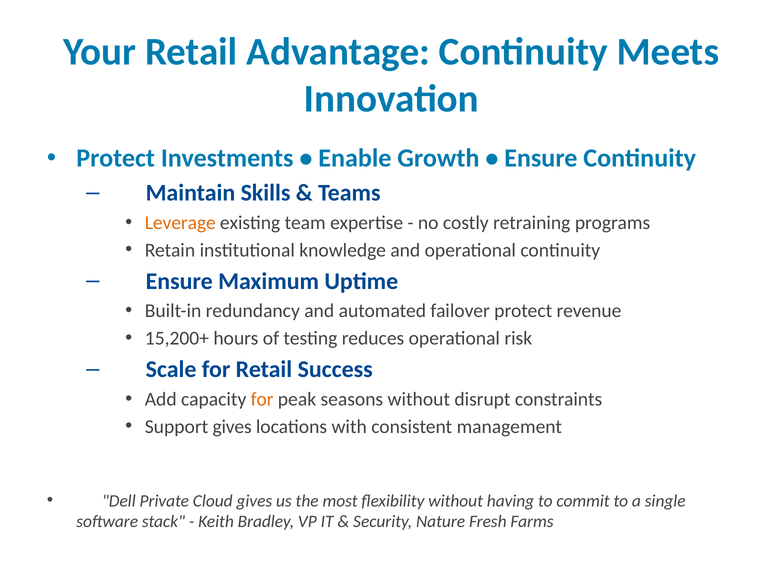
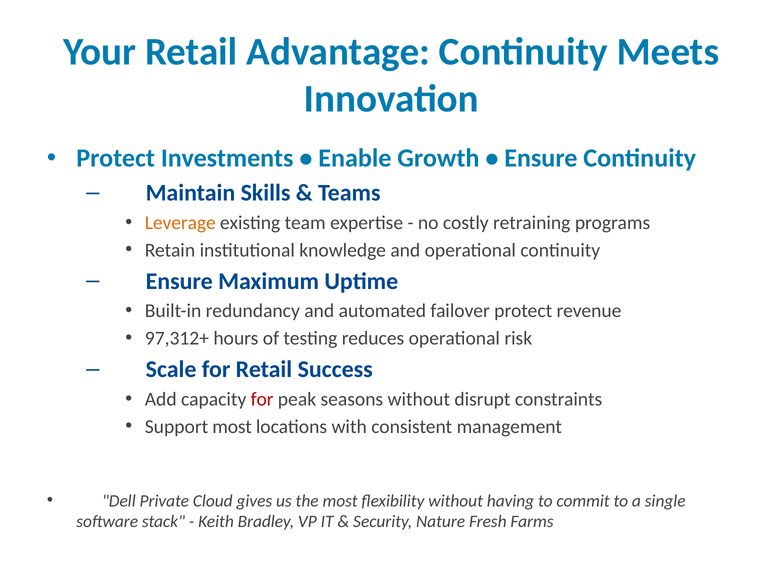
15,200+: 15,200+ -> 97,312+ (177, 338)
for colour: orange -> red (262, 399)
Support gives: gives -> most (232, 427)
